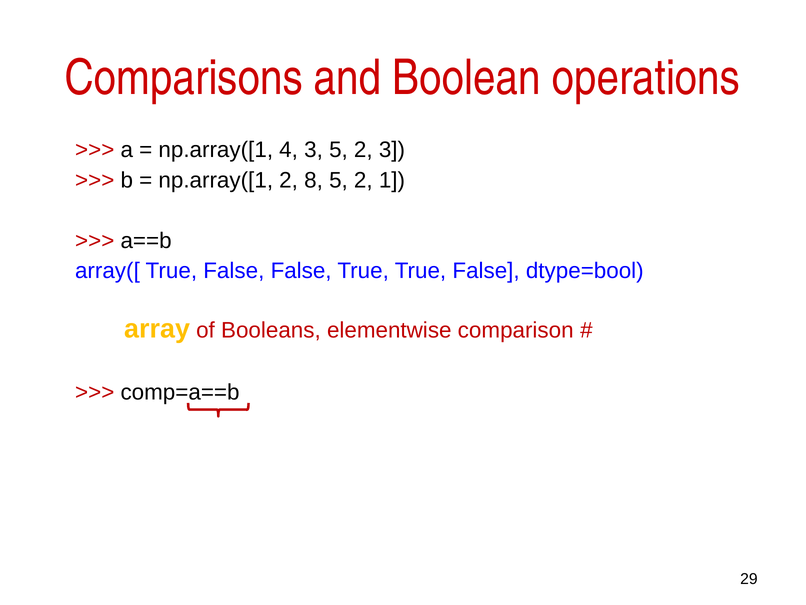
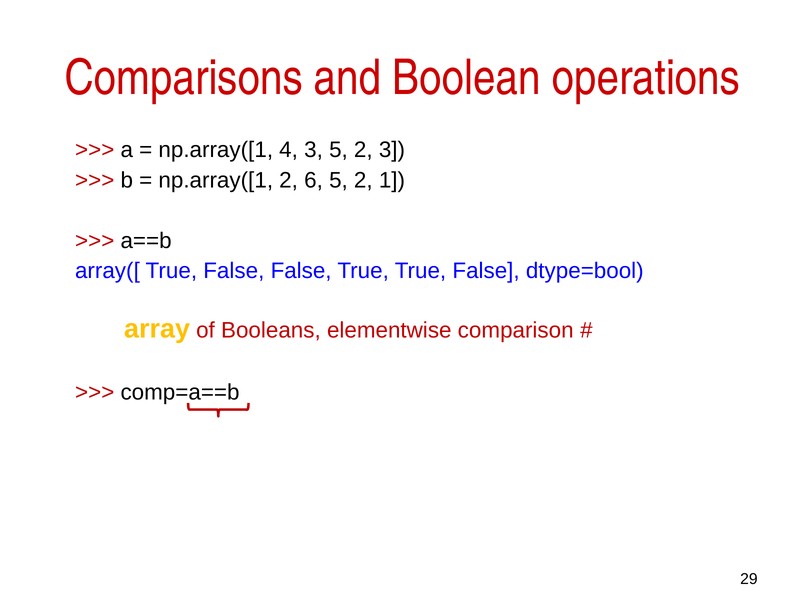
8: 8 -> 6 (314, 180)
